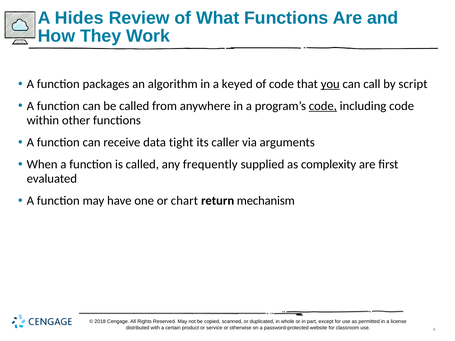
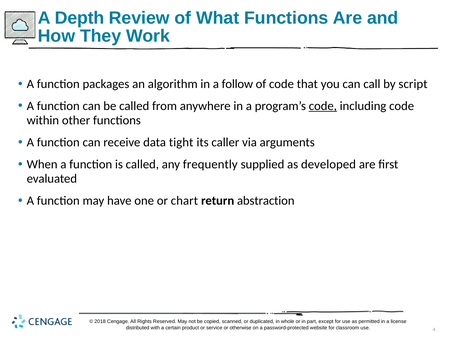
Hides: Hides -> Depth (80, 18)
keyed: keyed -> follow (237, 84)
you underline: present -> none (330, 84)
complexity: complexity -> developed (328, 164)
mechanism: mechanism -> abstraction (266, 201)
